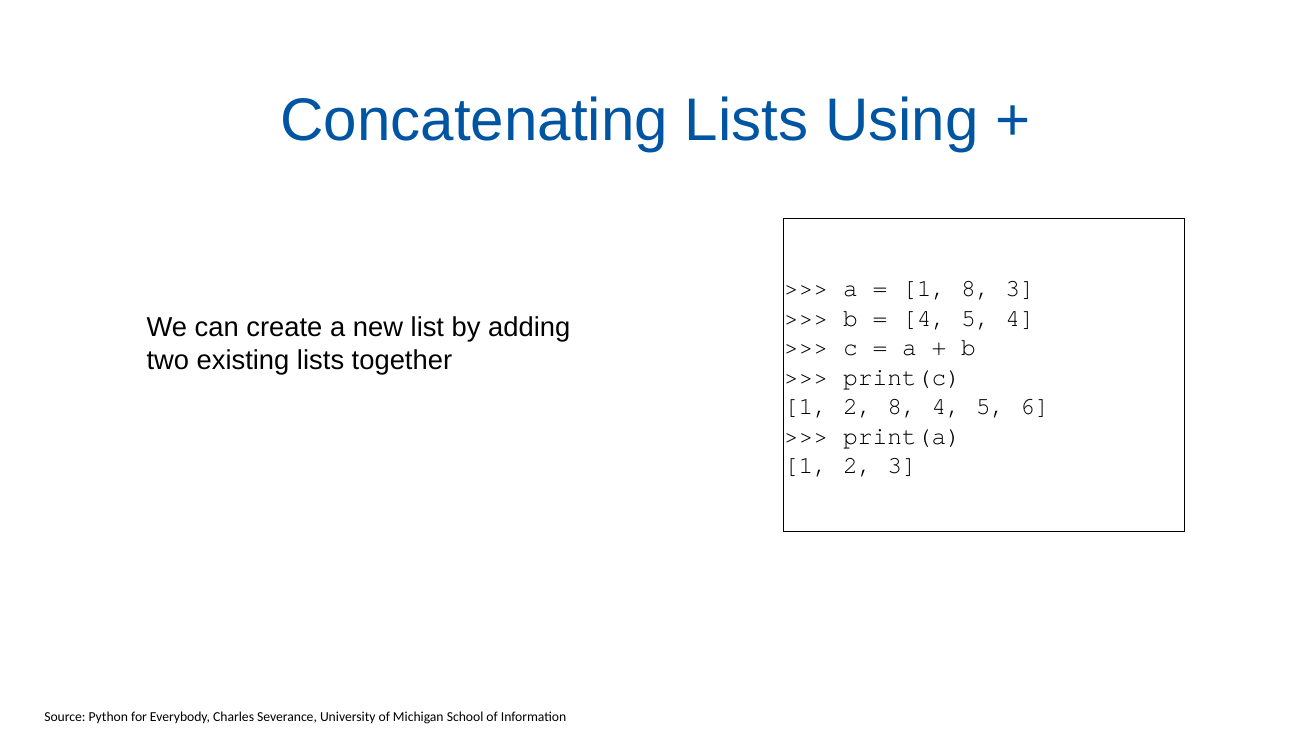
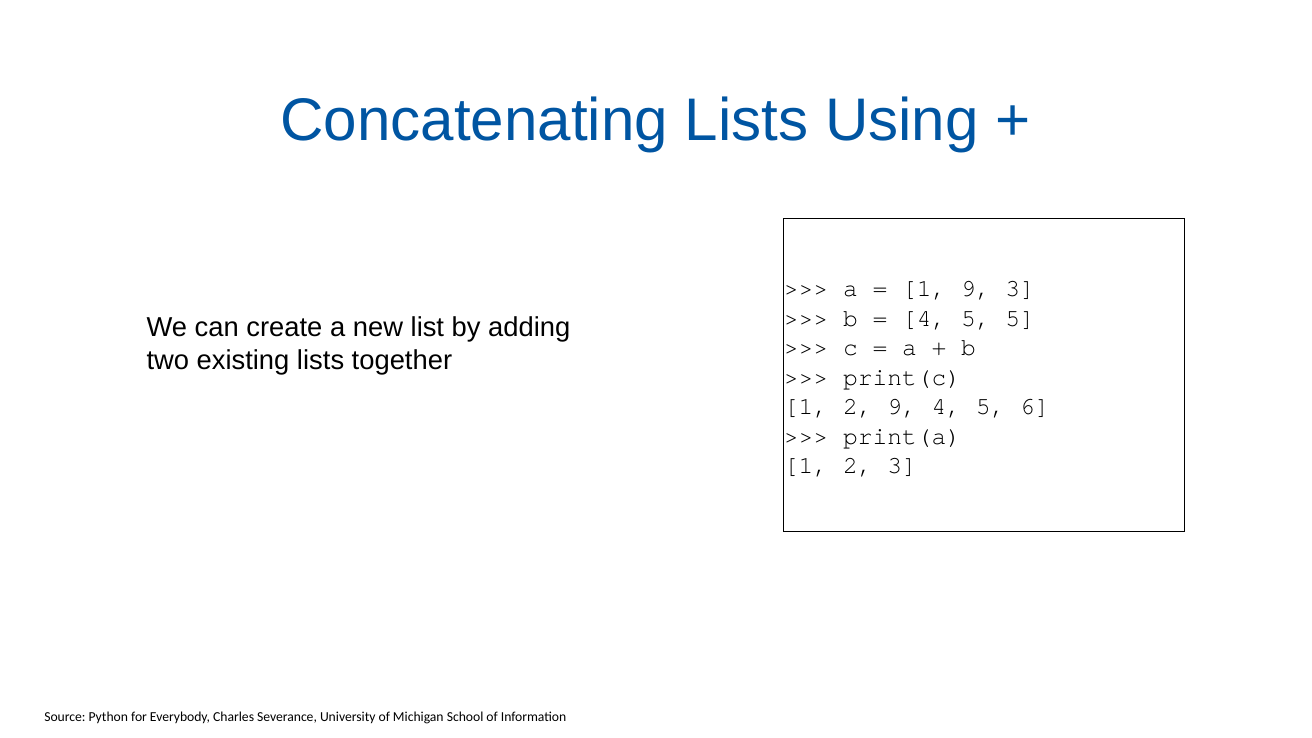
1 8: 8 -> 9 (976, 289)
5 4: 4 -> 5 (1020, 318)
2 8: 8 -> 9 (902, 407)
